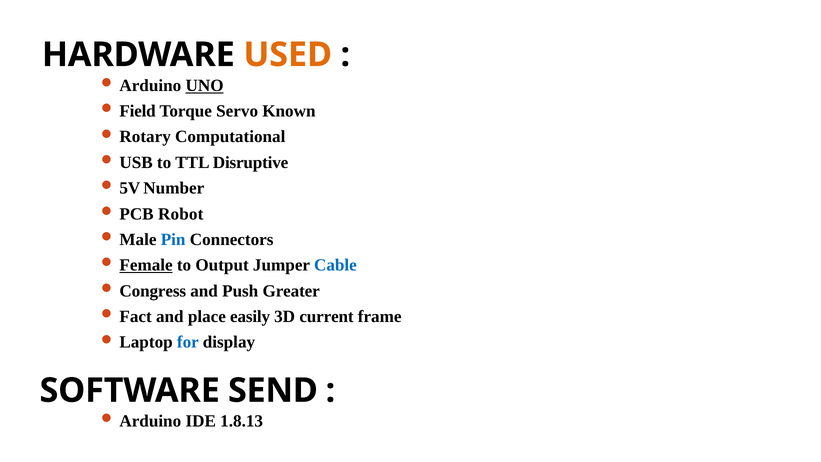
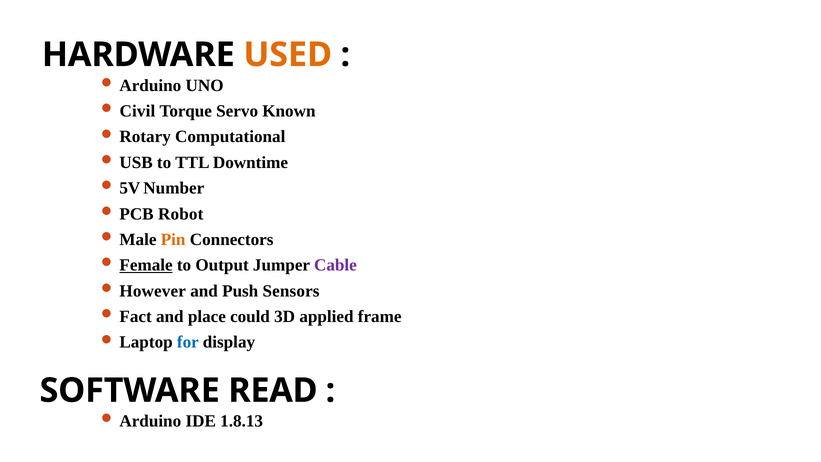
UNO underline: present -> none (205, 85)
Field: Field -> Civil (137, 111)
Disruptive: Disruptive -> Downtime (250, 162)
Pin colour: blue -> orange (173, 239)
Cable colour: blue -> purple (335, 265)
Congress: Congress -> However (153, 291)
Greater: Greater -> Sensors (291, 291)
easily: easily -> could (250, 316)
current: current -> applied (326, 316)
SEND: SEND -> READ (273, 390)
